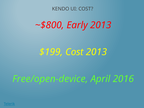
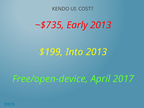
~$800: ~$800 -> ~$735 (50, 25)
$199 Cost: Cost -> Into (74, 52)
2016: 2016 -> 2017 (123, 79)
